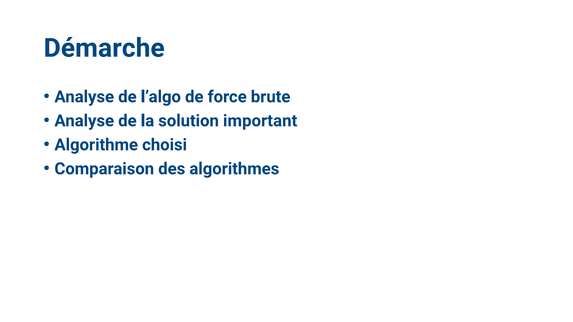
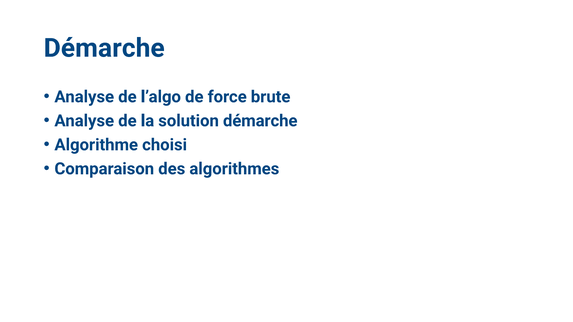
solution important: important -> démarche (260, 121)
